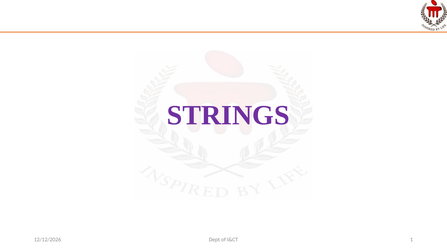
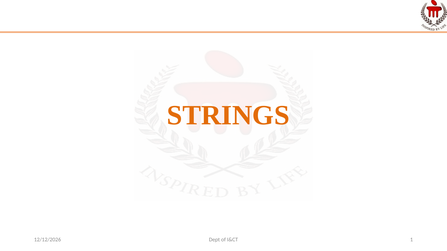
STRINGS colour: purple -> orange (228, 115)
